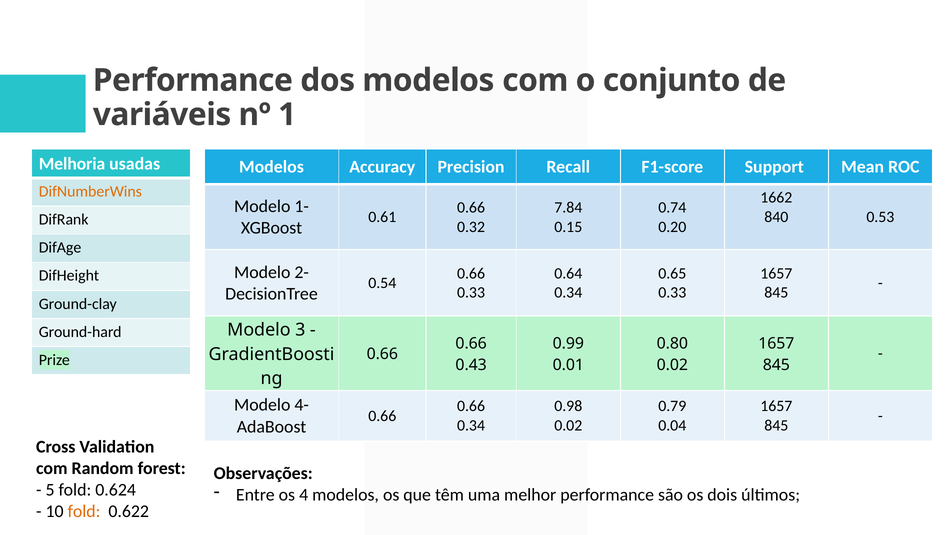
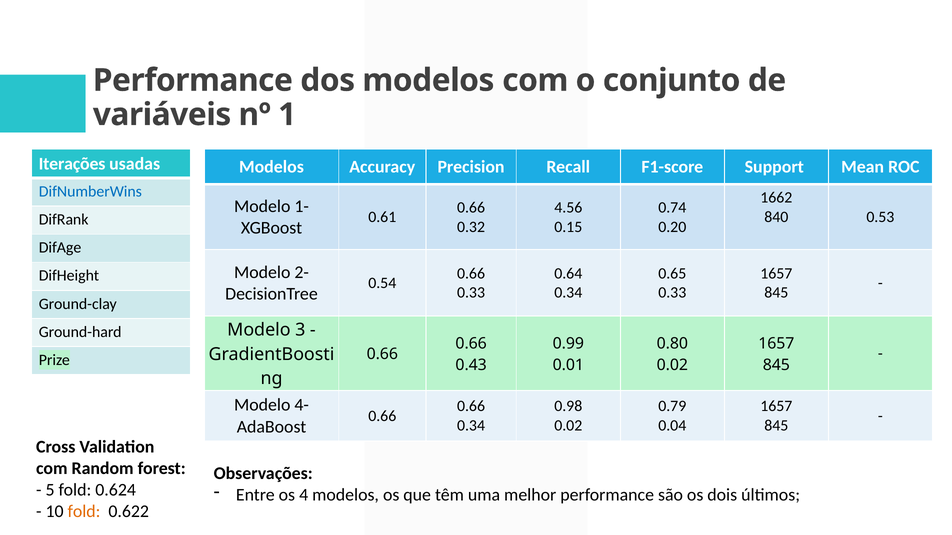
Melhoria: Melhoria -> Iterações (72, 164)
DifNumberWins colour: orange -> blue (90, 192)
7.84: 7.84 -> 4.56 (568, 208)
